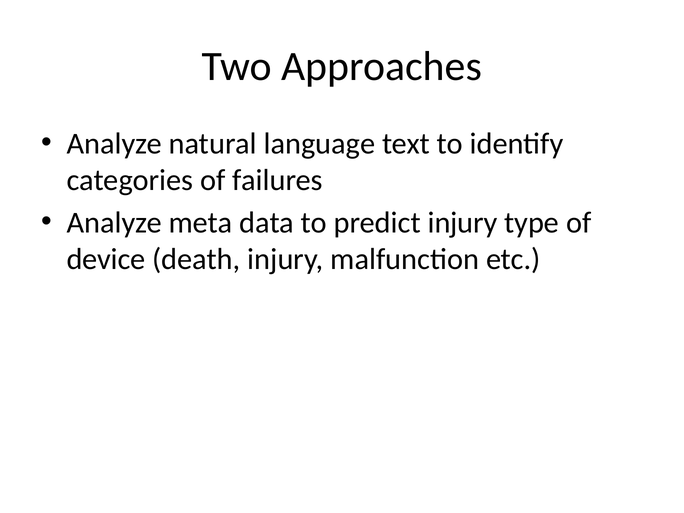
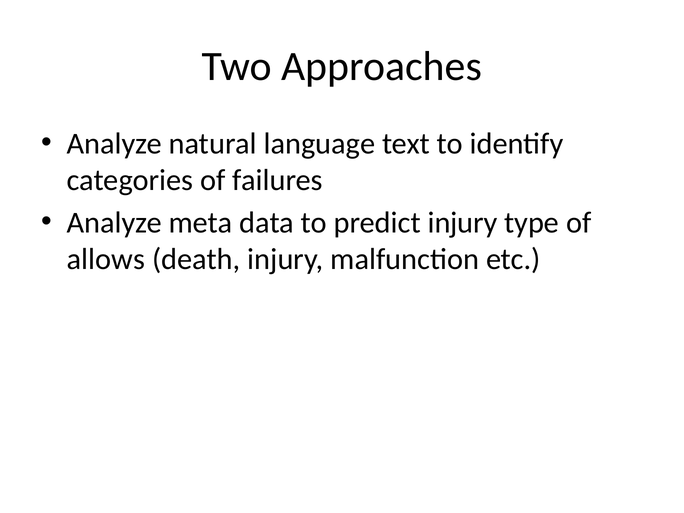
device: device -> allows (106, 259)
